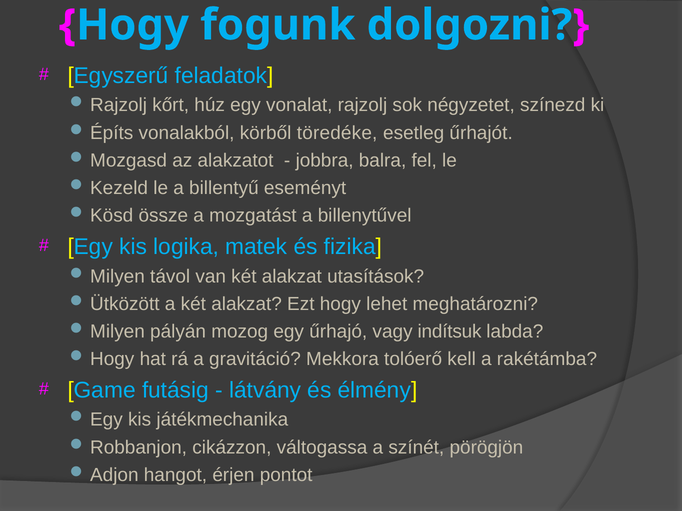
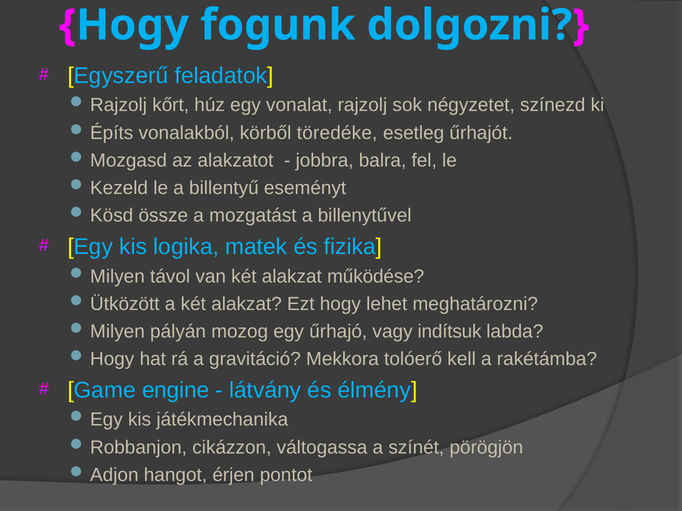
utasítások: utasítások -> működése (376, 277)
futásig: futásig -> engine (176, 390)
